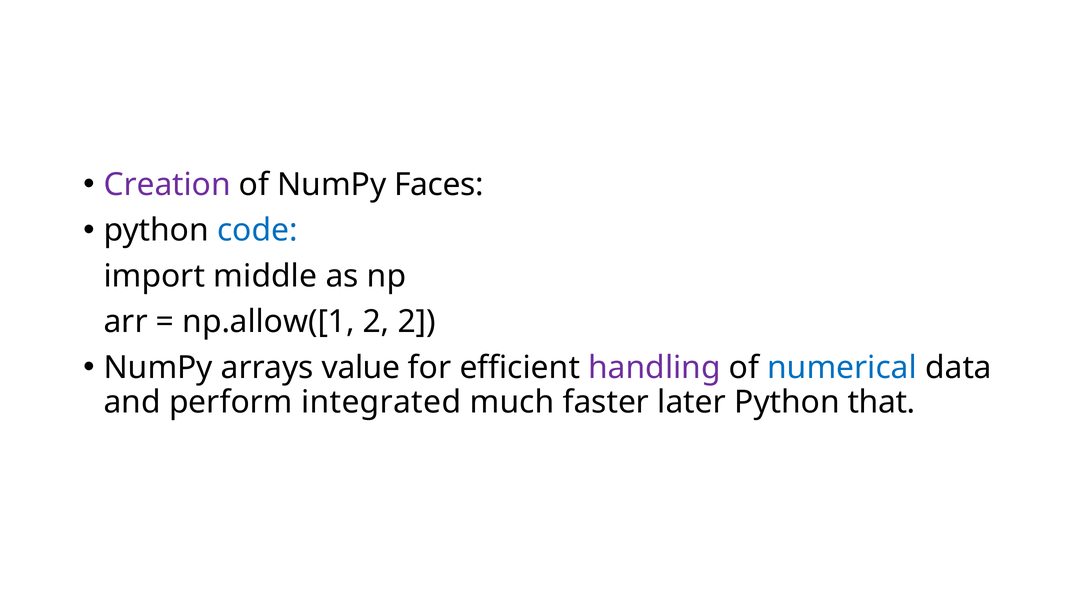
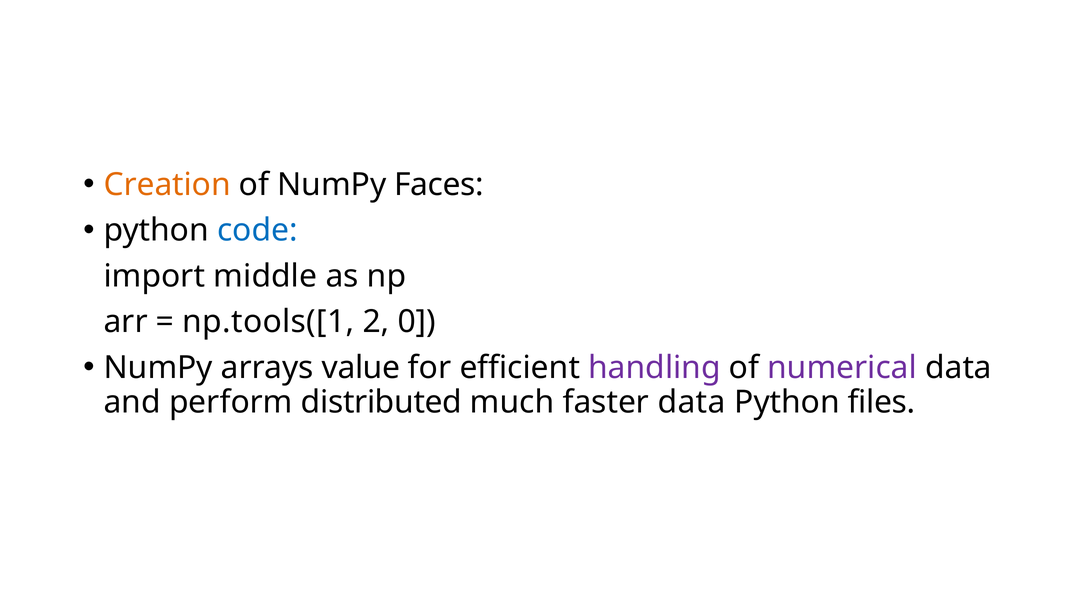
Creation colour: purple -> orange (167, 185)
np.allow([1: np.allow([1 -> np.tools([1 (268, 322)
2 2: 2 -> 0 (417, 322)
numerical colour: blue -> purple (842, 368)
integrated: integrated -> distributed (381, 402)
faster later: later -> data (692, 402)
that: that -> files (882, 402)
